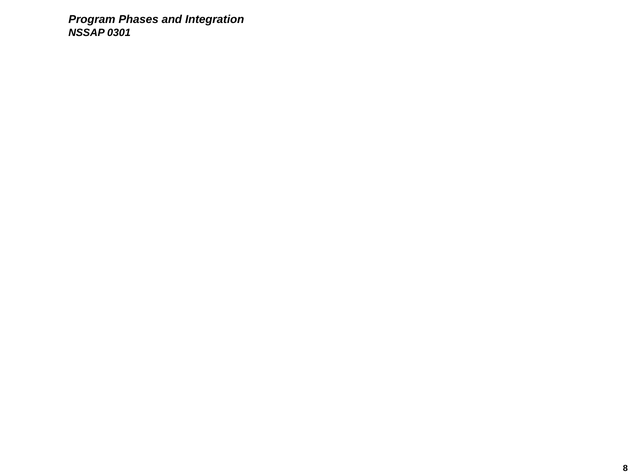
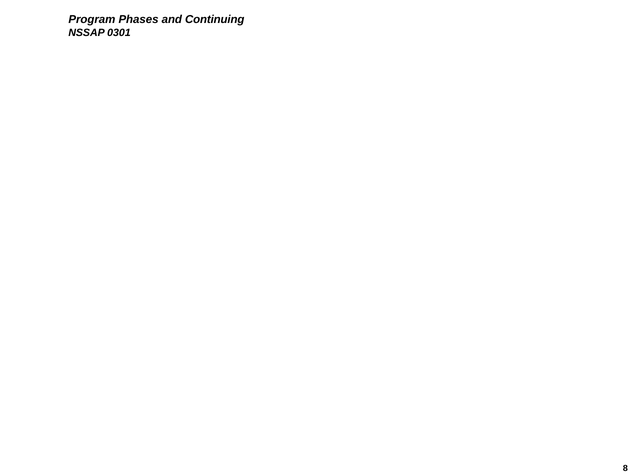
Integration: Integration -> Continuing (215, 19)
